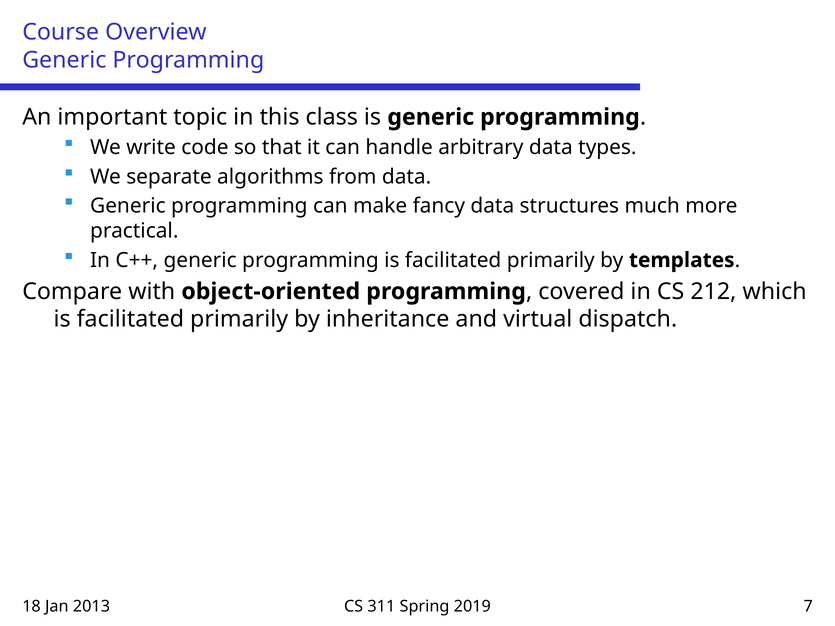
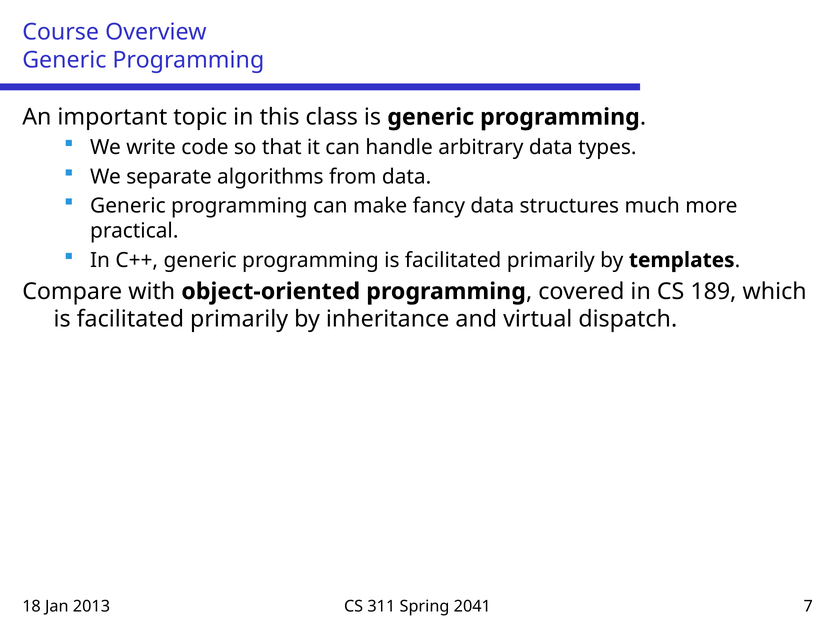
212: 212 -> 189 (713, 292)
2019: 2019 -> 2041 (472, 607)
